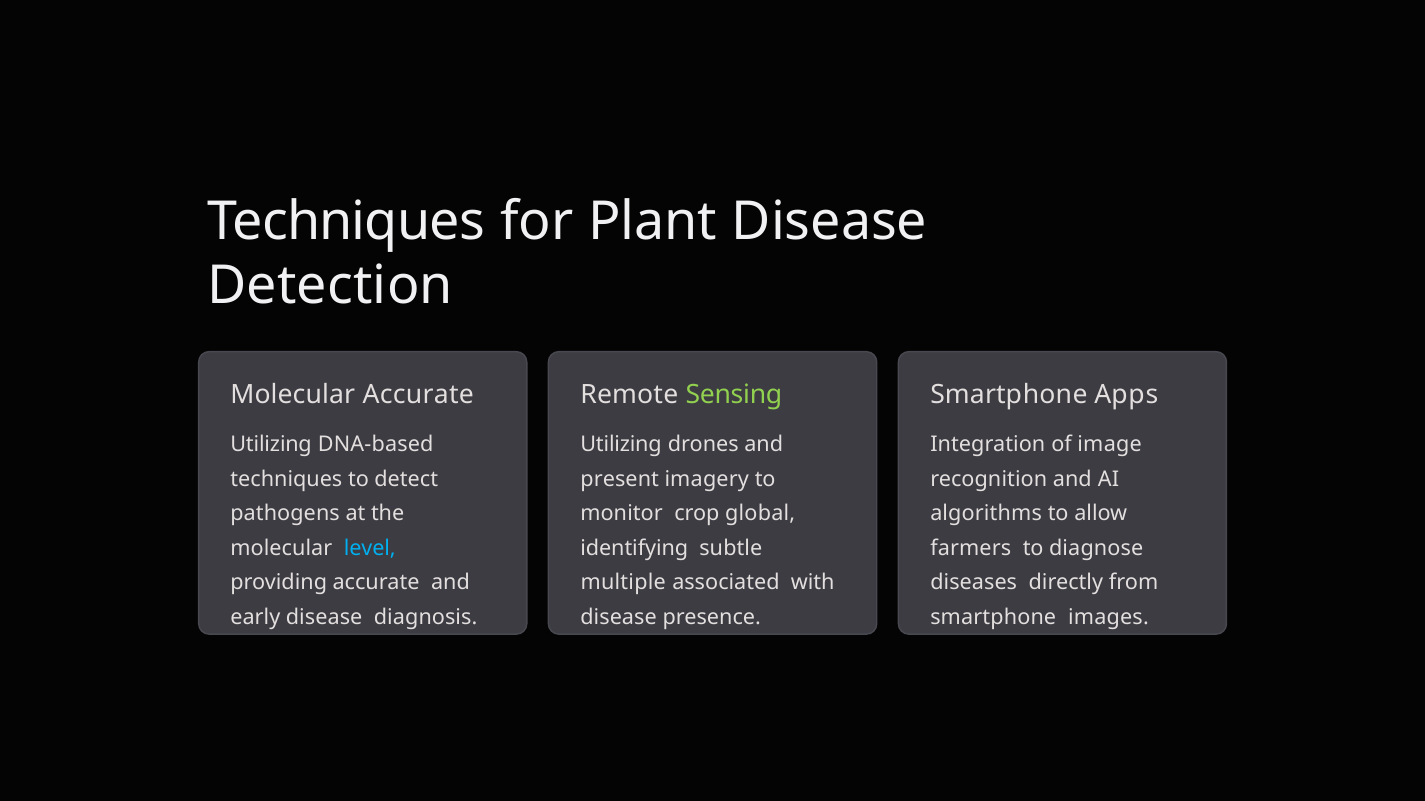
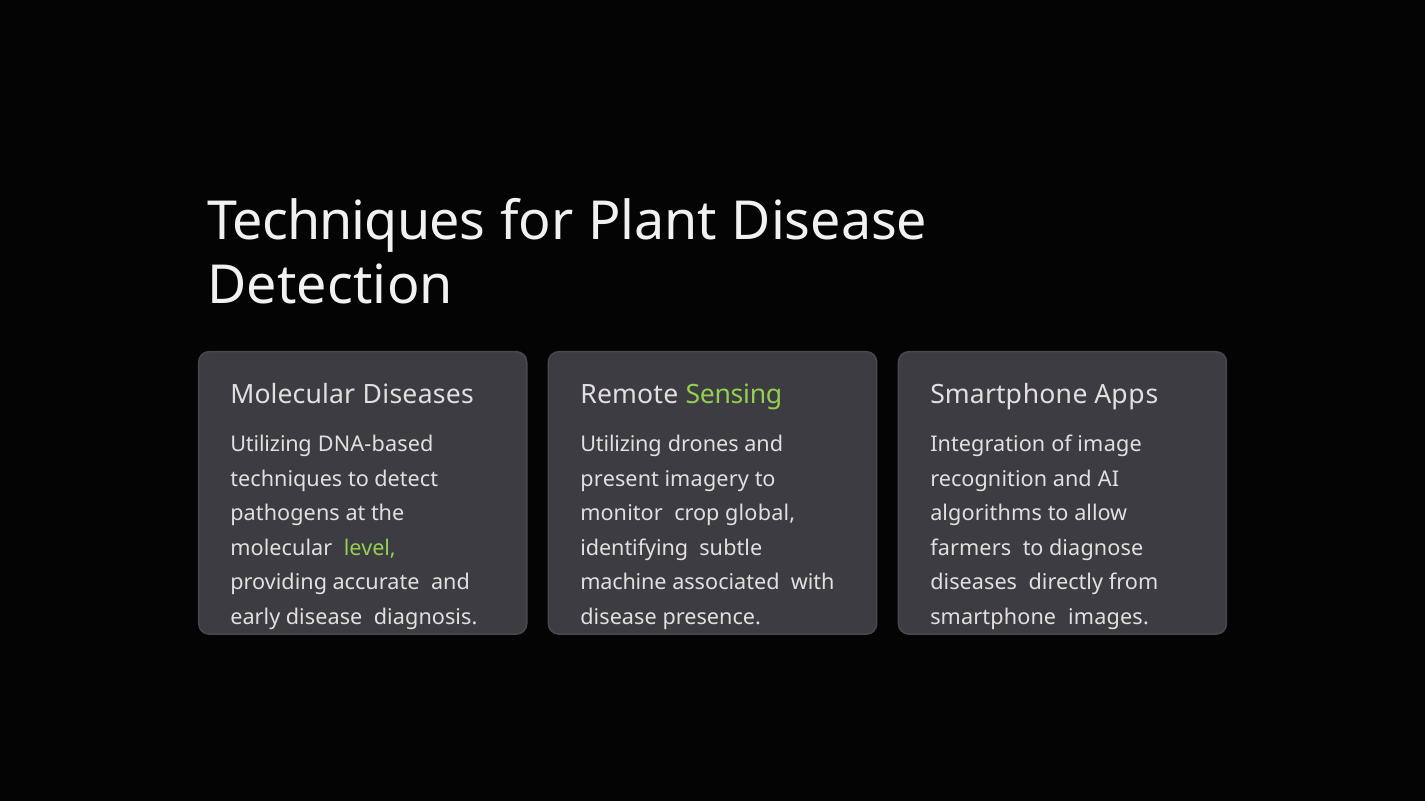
Molecular Accurate: Accurate -> Diseases (418, 395)
level colour: light blue -> light green (370, 548)
multiple: multiple -> machine (623, 583)
